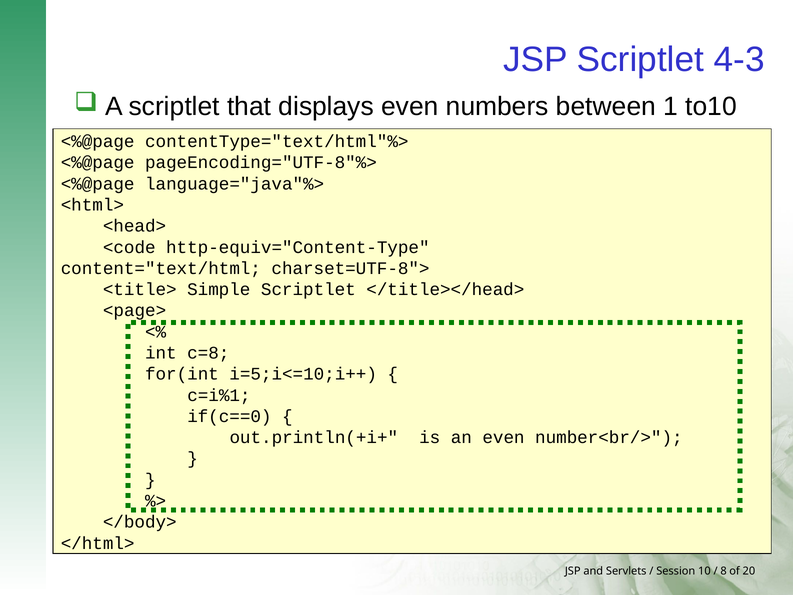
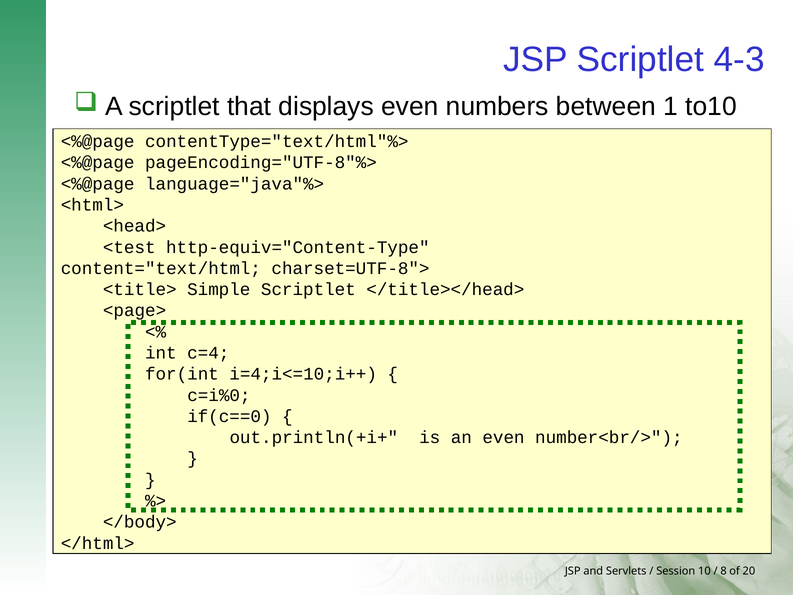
<code: <code -> <test (129, 247)
c=8: c=8 -> c=4 (208, 353)
i=5;i<=10;i++: i=5;i<=10;i++ -> i=4;i<=10;i++ (303, 374)
c=i%1: c=i%1 -> c=i%0 (219, 395)
